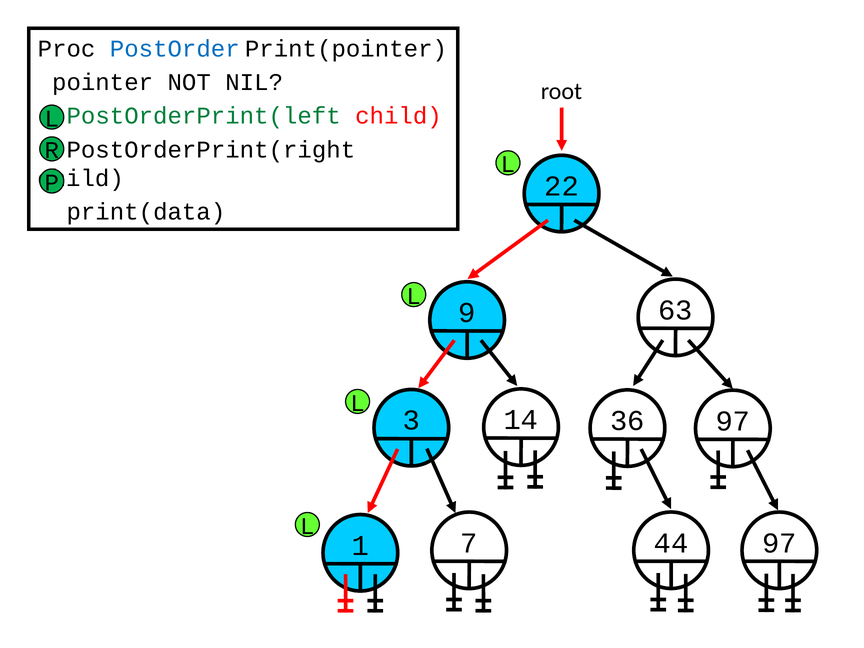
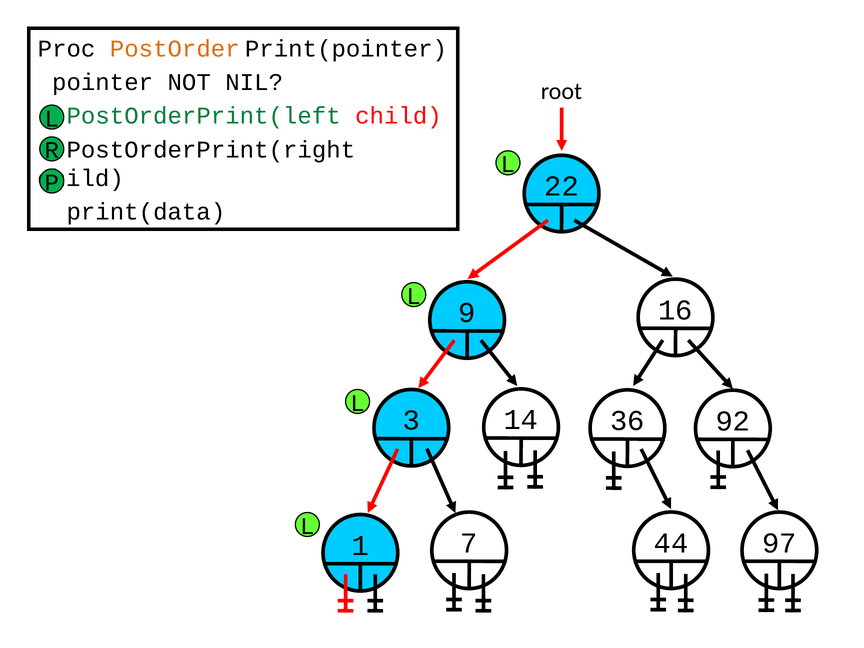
PostOrder colour: blue -> orange (175, 49)
63: 63 -> 16 (675, 310)
36 97: 97 -> 92 (733, 421)
